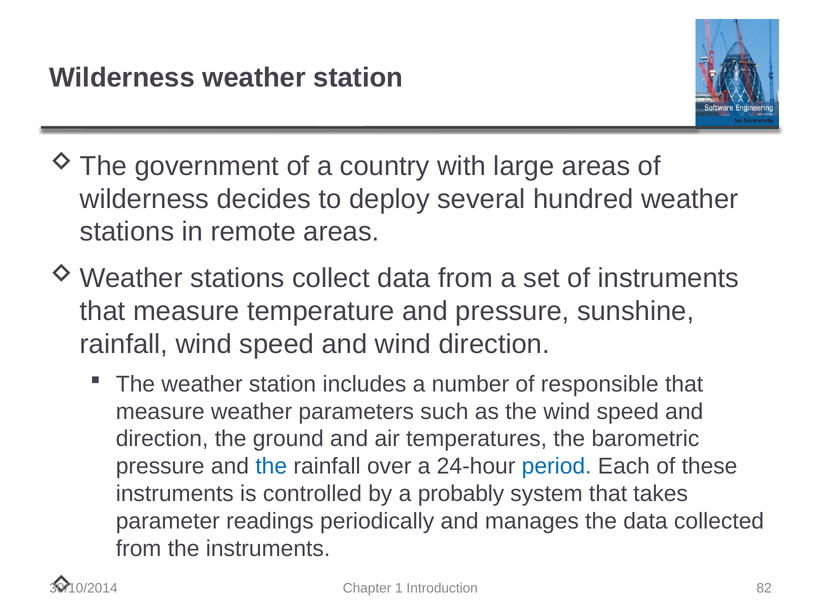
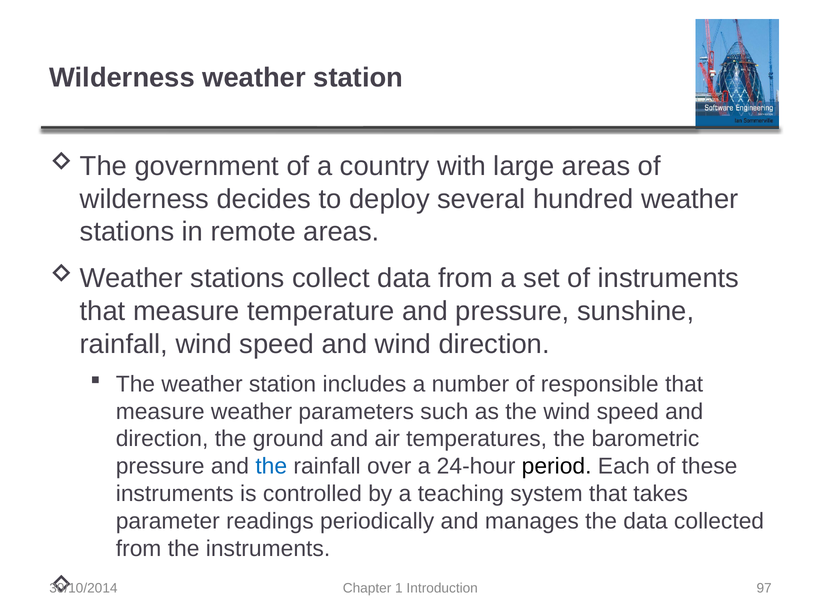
period colour: blue -> black (557, 466)
probably: probably -> teaching (461, 494)
82: 82 -> 97 (764, 588)
